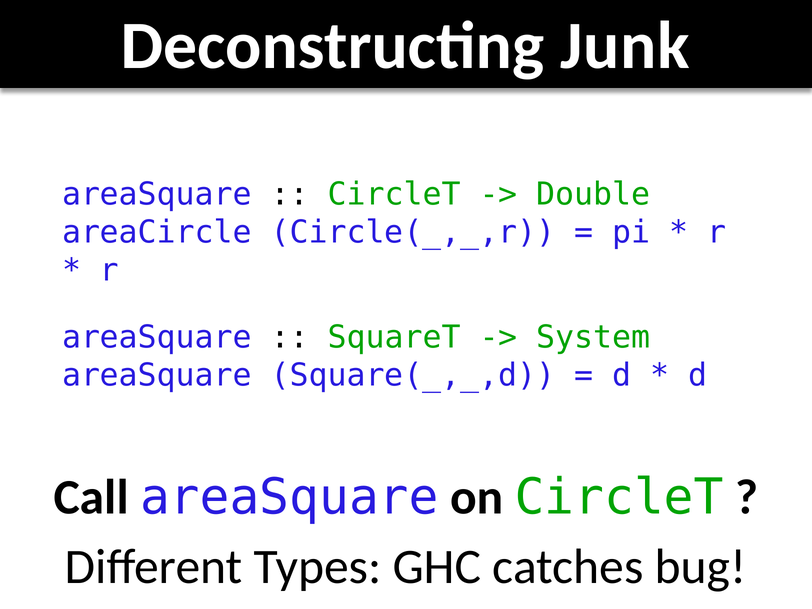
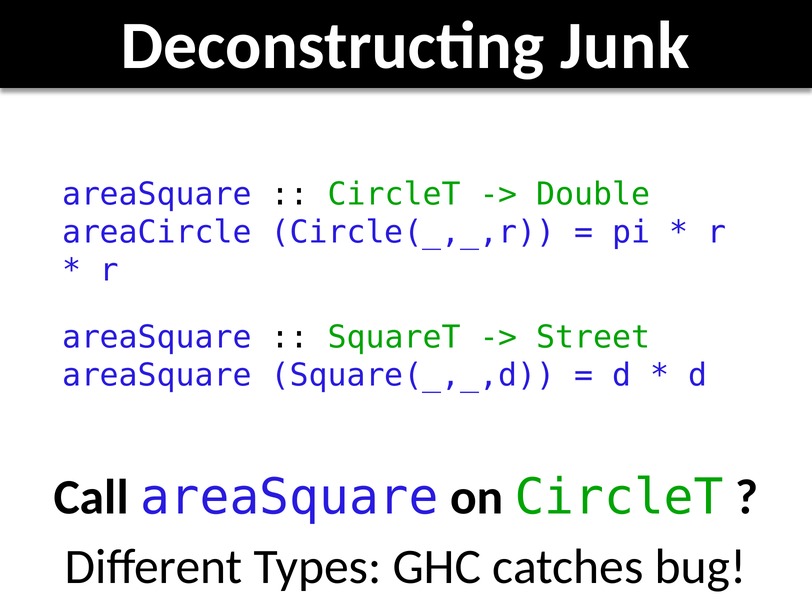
System: System -> Street (593, 337)
